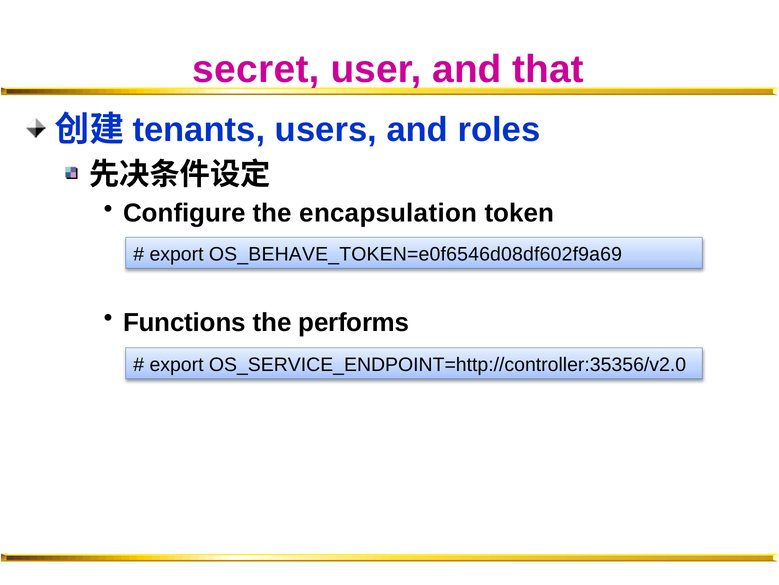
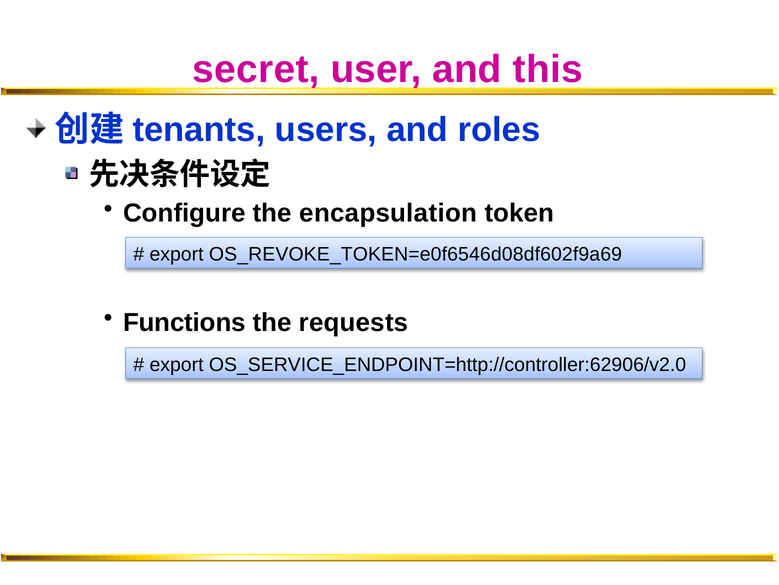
that: that -> this (548, 69)
OS_BEHAVE_TOKEN=e0f6546d08df602f9a69: OS_BEHAVE_TOKEN=e0f6546d08df602f9a69 -> OS_REVOKE_TOKEN=e0f6546d08df602f9a69 (416, 254)
performs: performs -> requests (354, 322)
OS_SERVICE_ENDPOINT=http://controller:35356/v2.0: OS_SERVICE_ENDPOINT=http://controller:35356/v2.0 -> OS_SERVICE_ENDPOINT=http://controller:62906/v2.0 (448, 364)
